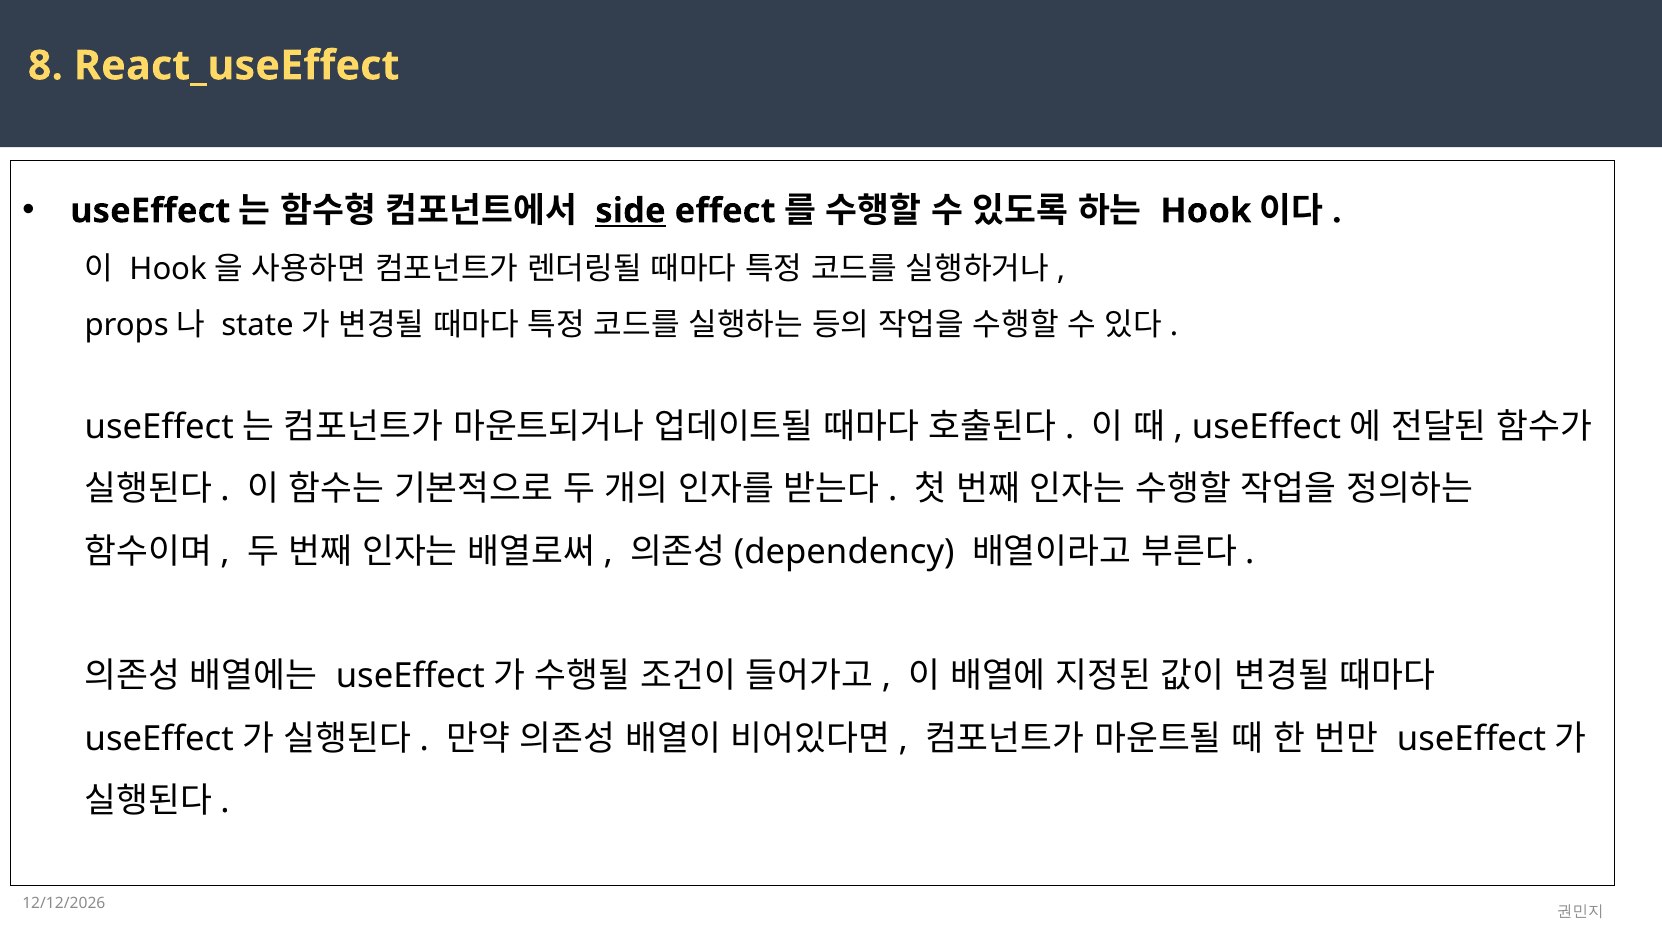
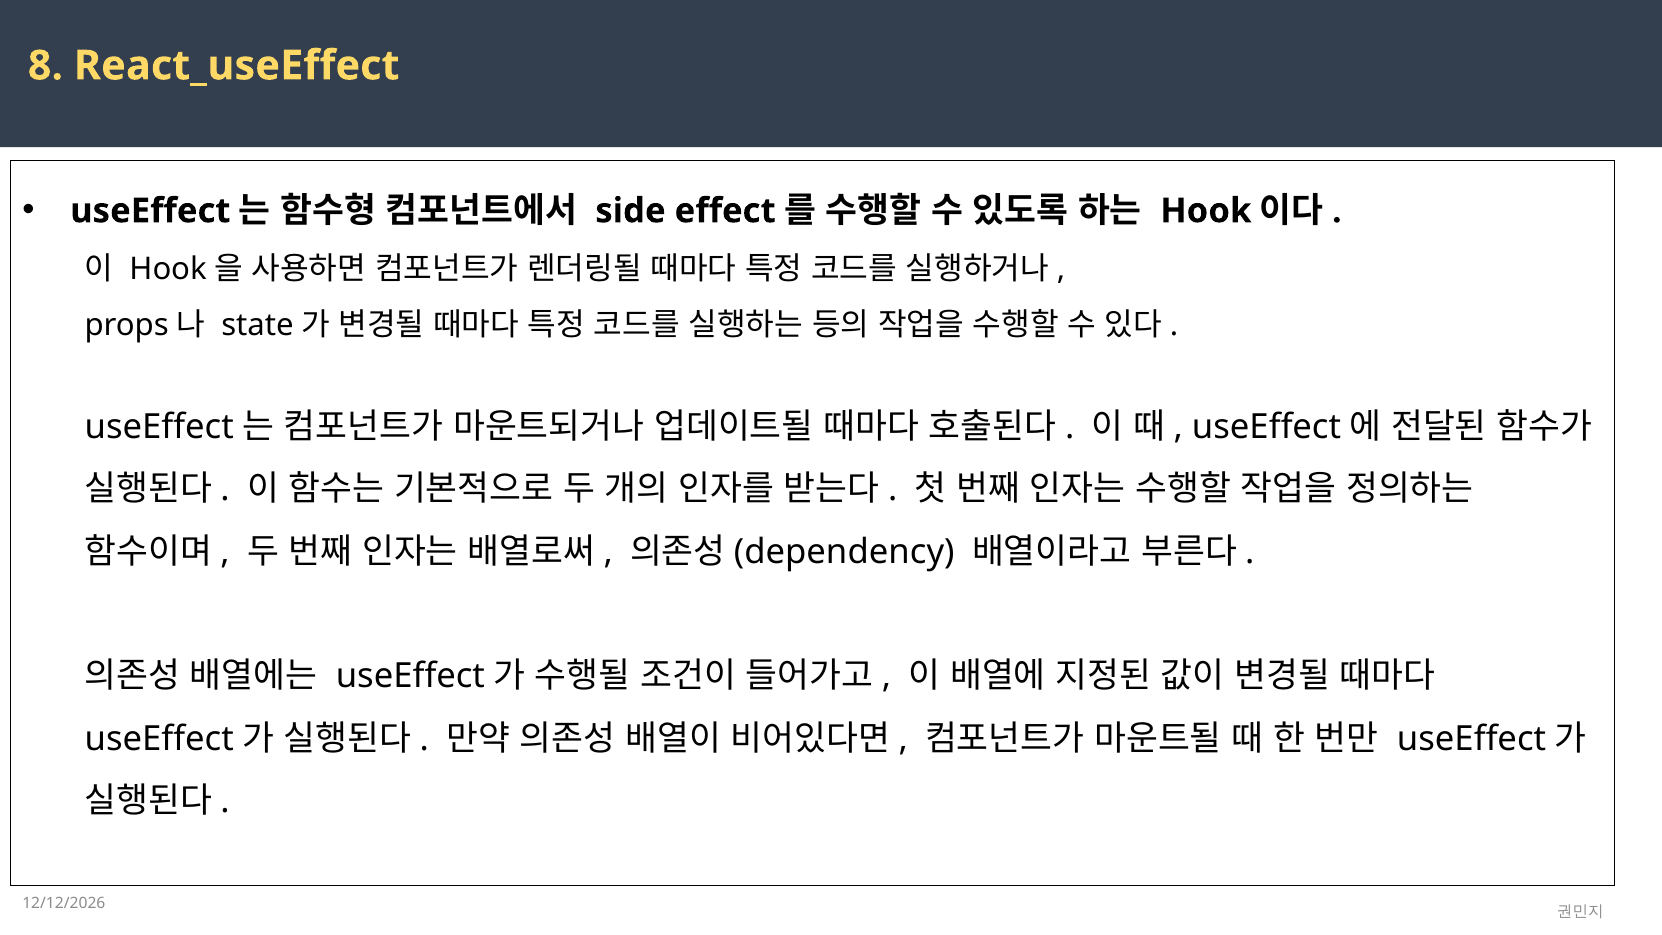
side underline: present -> none (630, 211)
